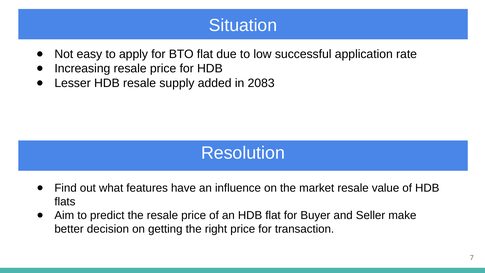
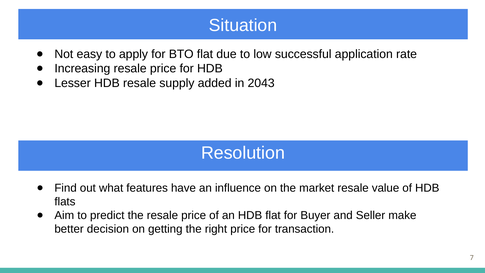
2083: 2083 -> 2043 (261, 83)
